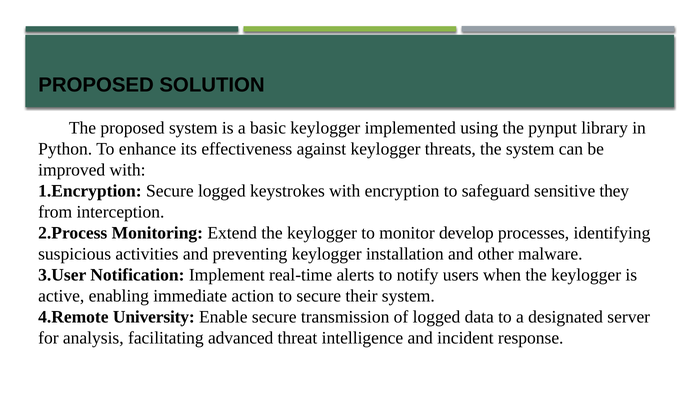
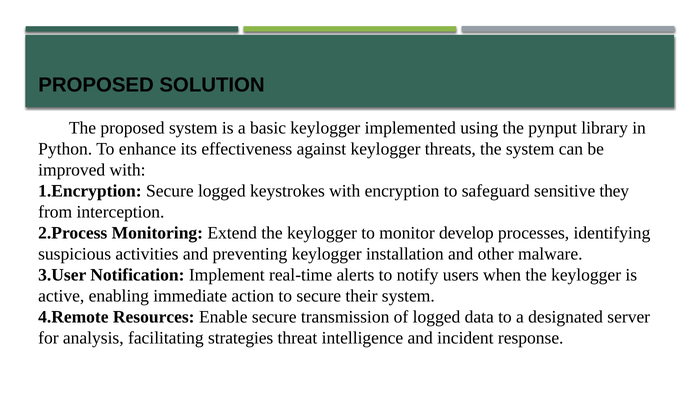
University: University -> Resources (154, 317)
advanced: advanced -> strategies (241, 338)
